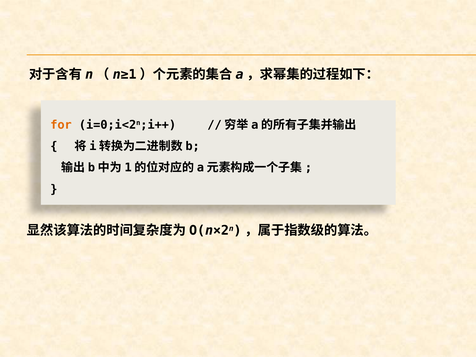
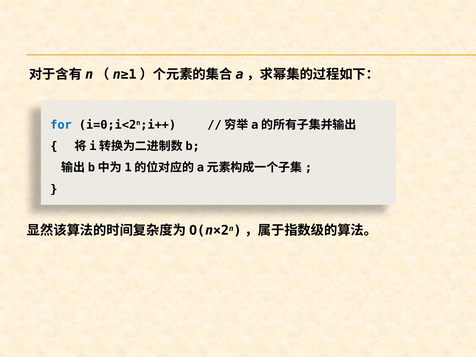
for colour: orange -> blue (61, 125)
